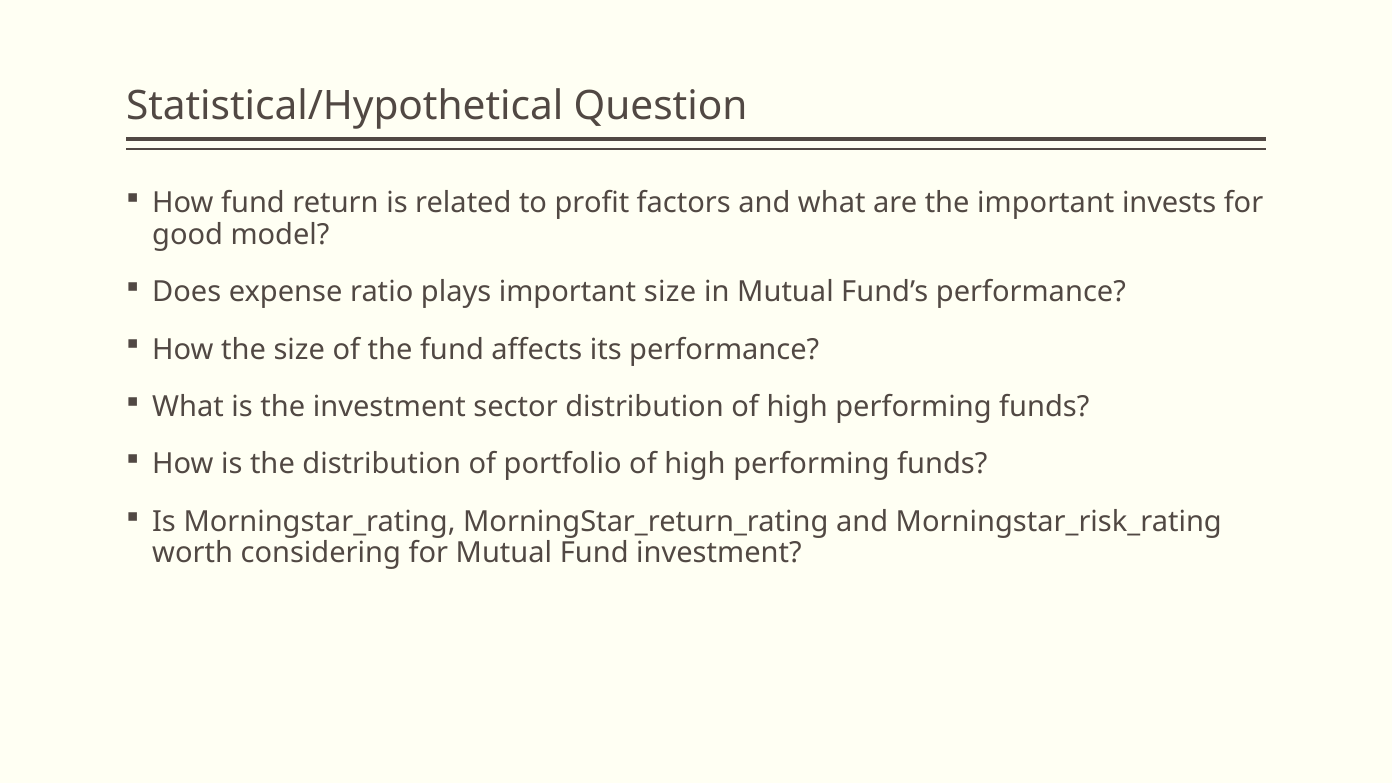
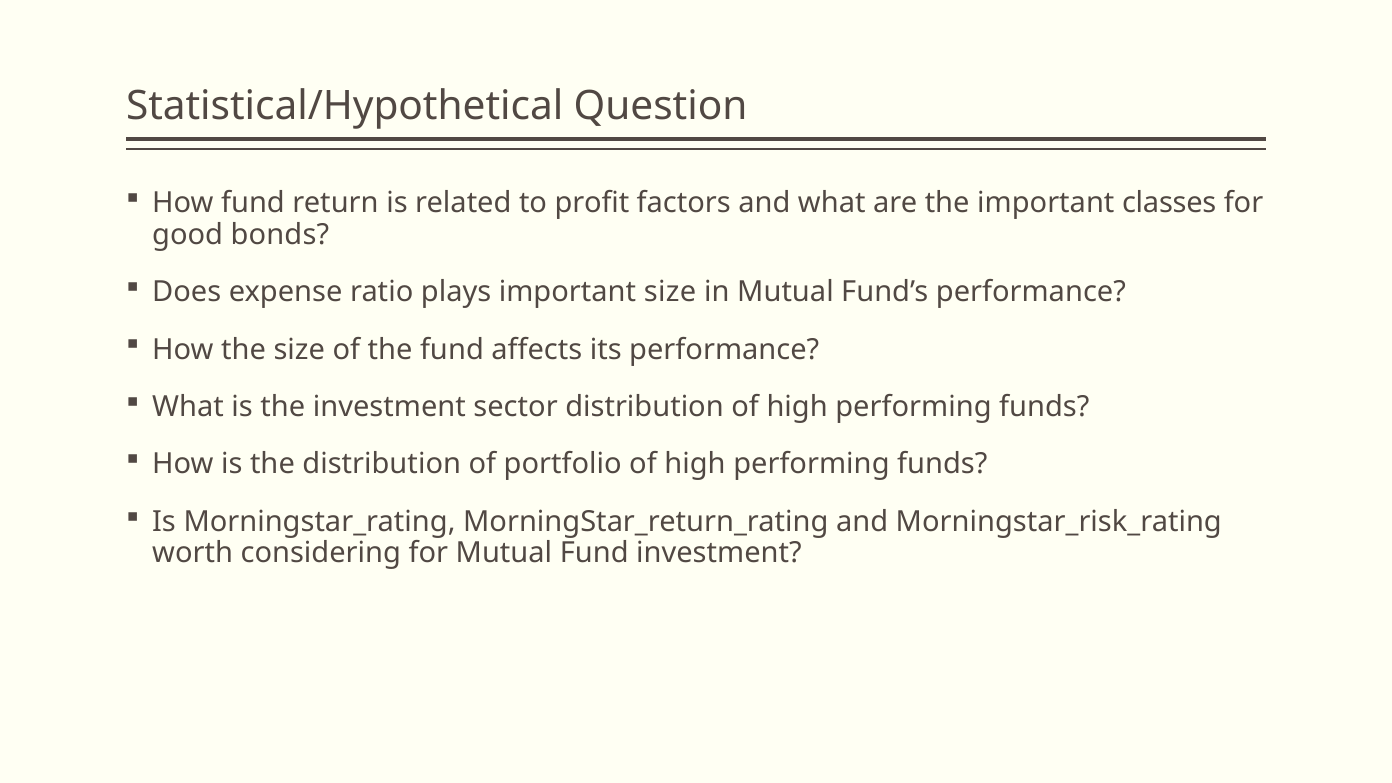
invests: invests -> classes (1169, 203)
model: model -> bonds (280, 235)
